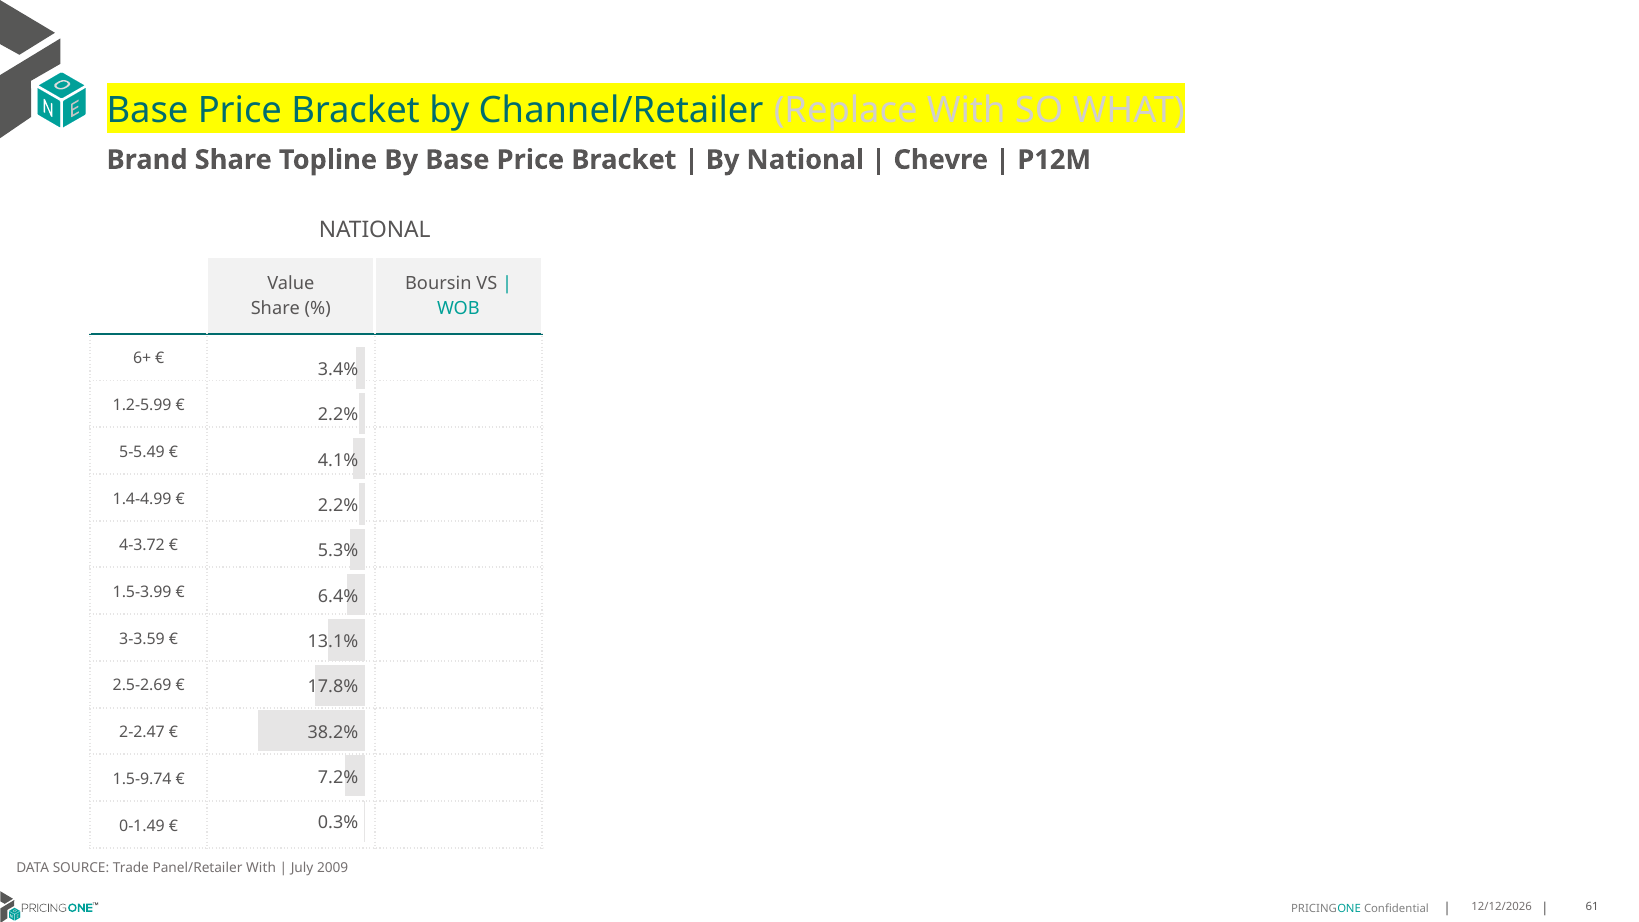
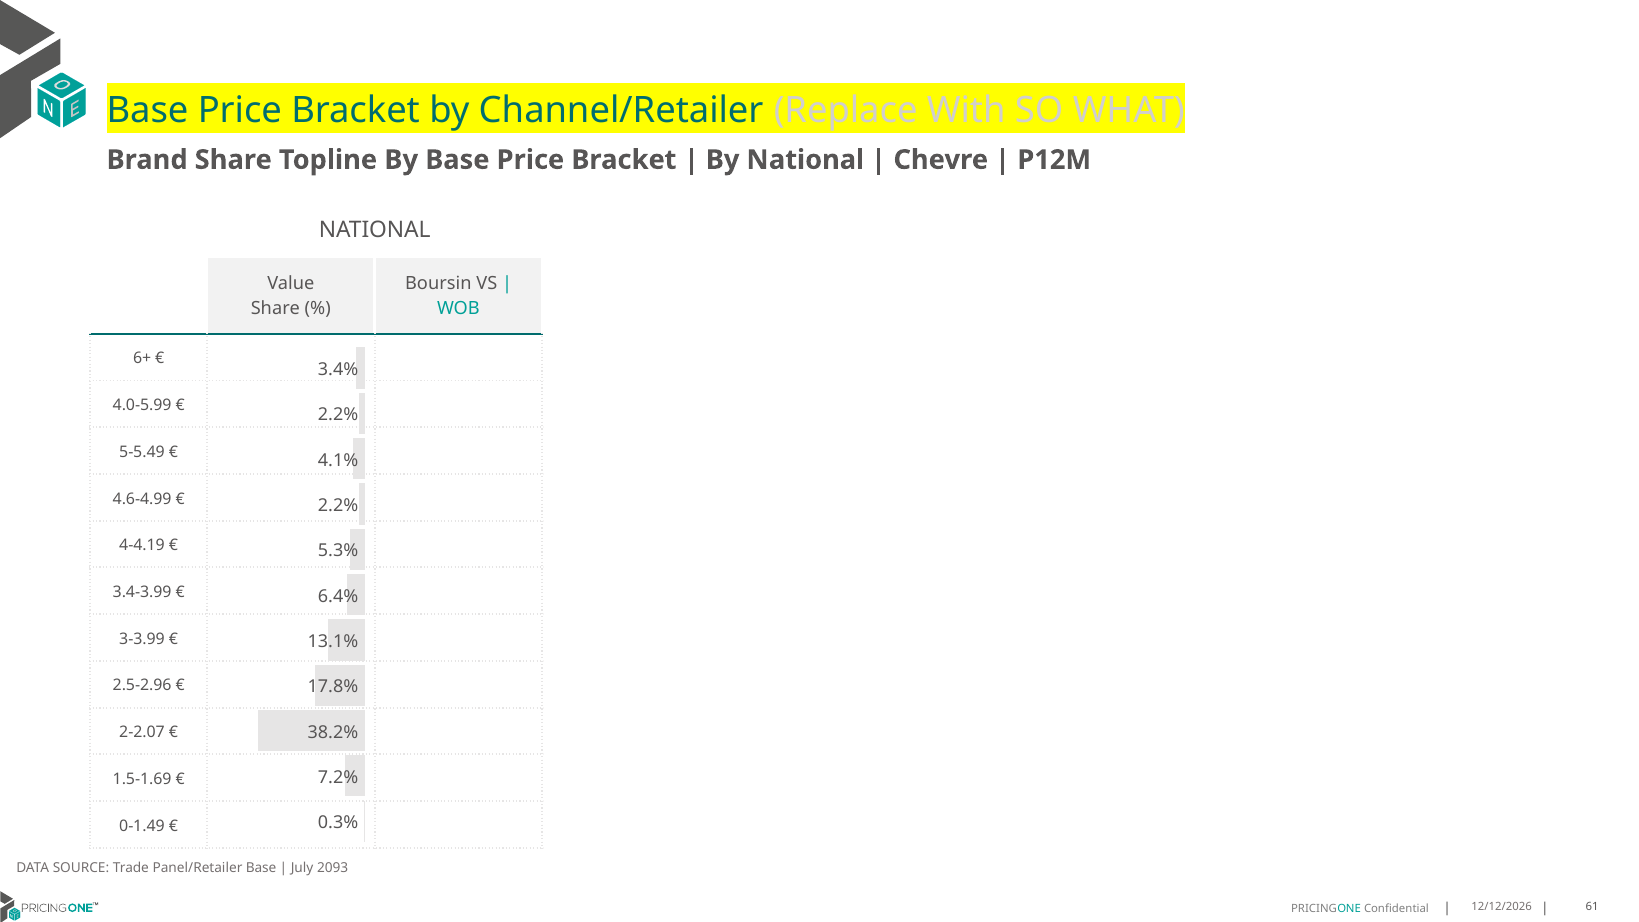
1.2-5.99: 1.2-5.99 -> 4.0-5.99 (142, 405)
1.4-4.99: 1.4-4.99 -> 4.6-4.99 (142, 499)
4-3.72: 4-3.72 -> 4-4.19 (142, 545)
1.5-3.99: 1.5-3.99 -> 3.4-3.99 (142, 592)
3-3.59: 3-3.59 -> 3-3.99 (142, 639)
2.5-2.69: 2.5-2.69 -> 2.5-2.96 (142, 686)
2-2.47: 2-2.47 -> 2-2.07 (142, 732)
1.5-9.74: 1.5-9.74 -> 1.5-1.69 (142, 779)
Panel/Retailer With: With -> Base (261, 868)
2009: 2009 -> 2093 (333, 868)
